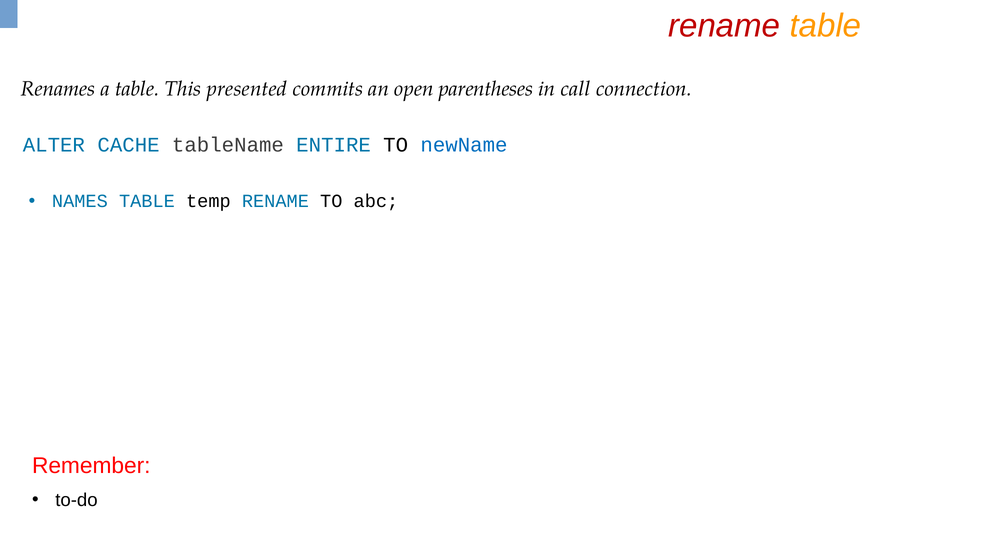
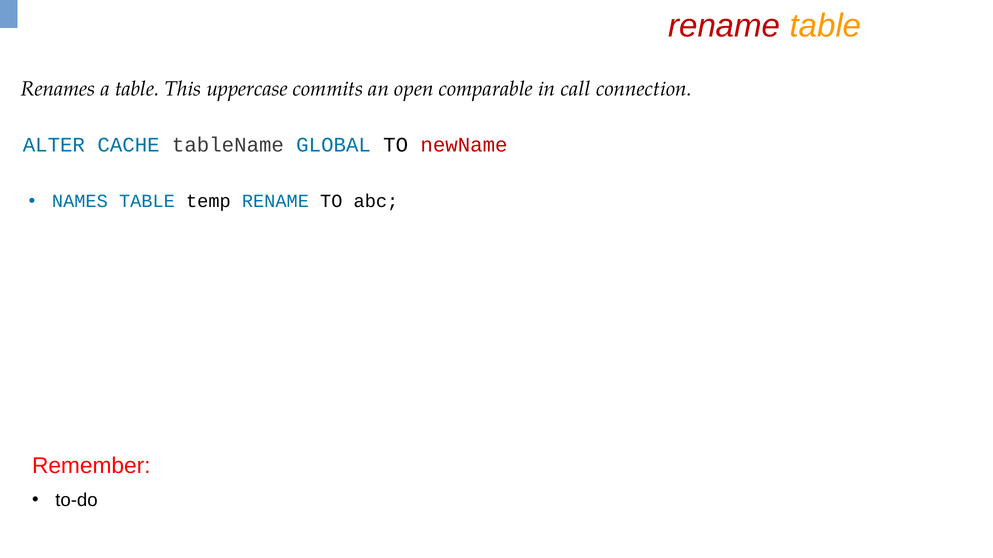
presented: presented -> uppercase (247, 89)
parentheses: parentheses -> comparable (486, 89)
ENTIRE: ENTIRE -> GLOBAL (334, 145)
newName colour: blue -> red (464, 145)
